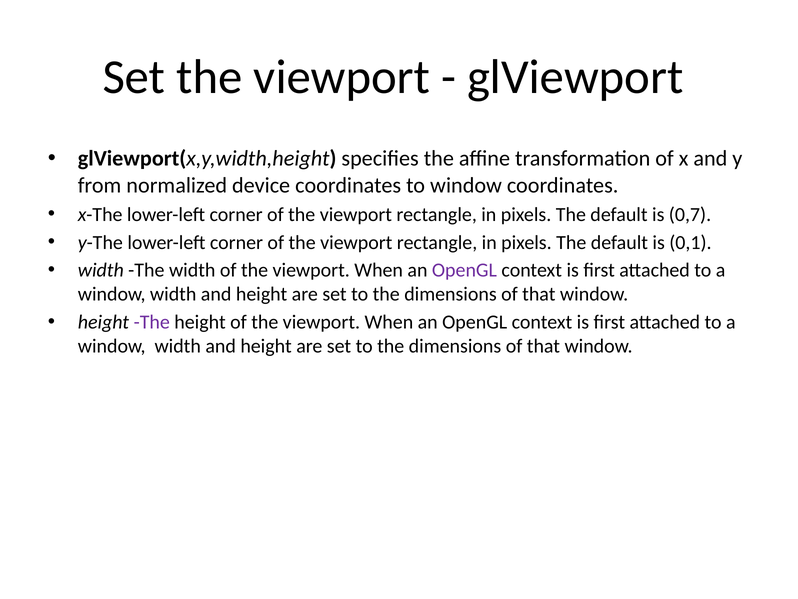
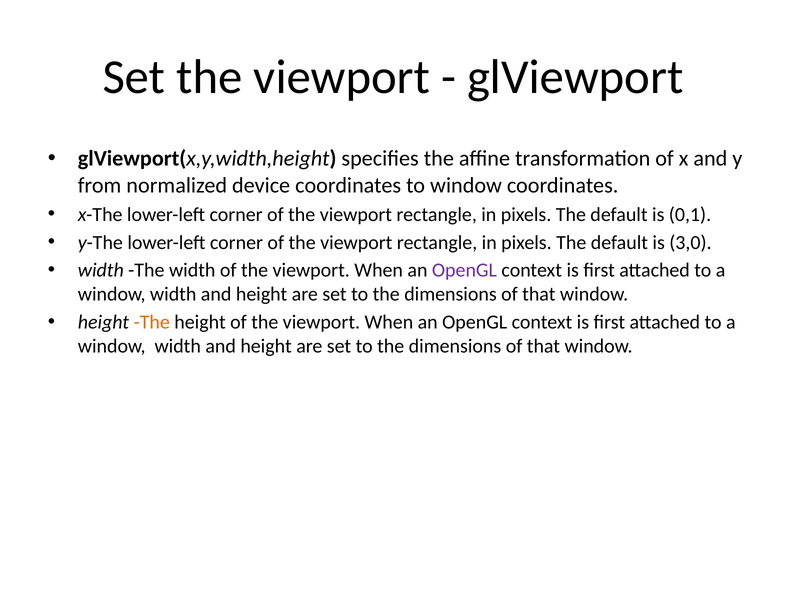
0,7: 0,7 -> 0,1 (690, 214)
0,1: 0,1 -> 3,0 (690, 242)
The colour: purple -> orange (152, 322)
